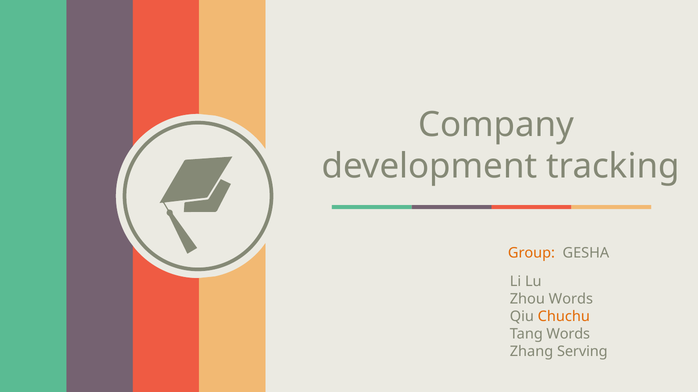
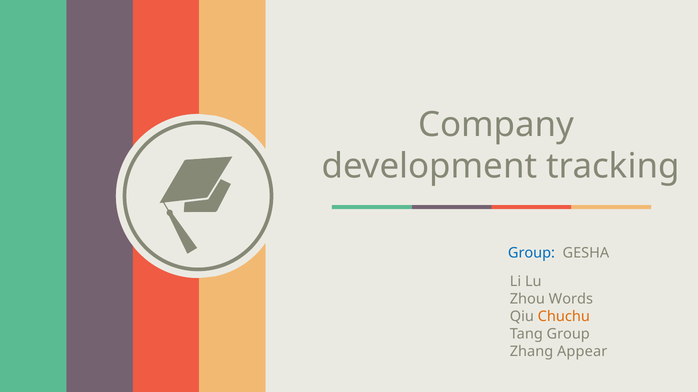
Group colour: orange -> blue (531, 254)
Tang Words: Words -> Group (568, 335)
Serving: Serving -> Appear (582, 352)
